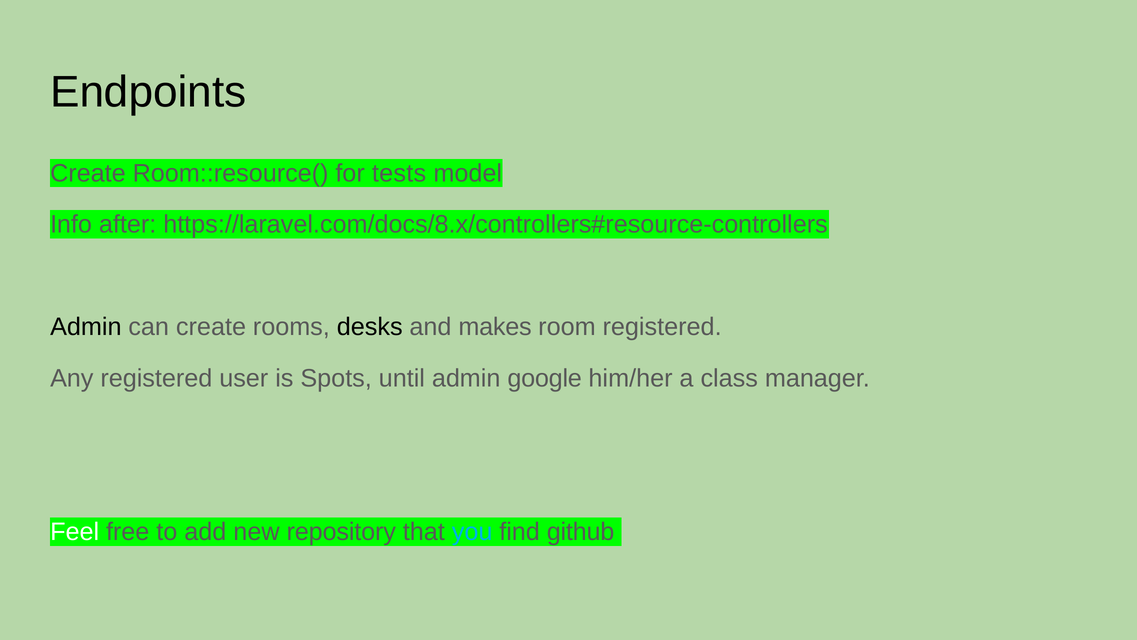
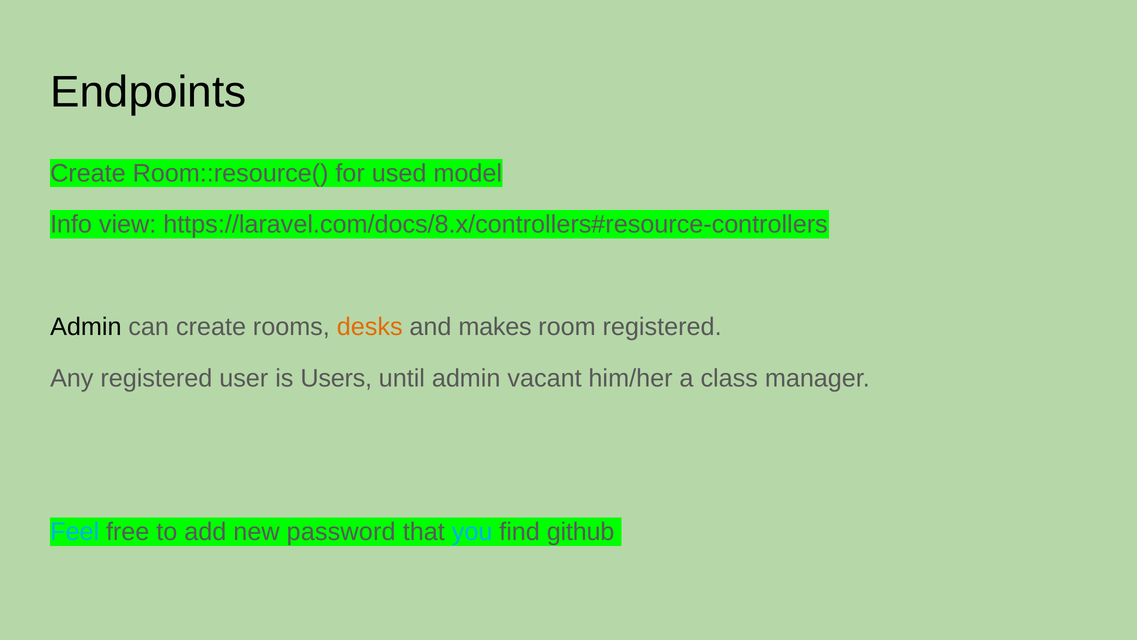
tests: tests -> used (399, 173)
after: after -> view (128, 224)
desks colour: black -> orange (370, 327)
Spots: Spots -> Users (336, 378)
google: google -> vacant (545, 378)
Feel colour: white -> light blue (75, 532)
repository: repository -> password (341, 532)
